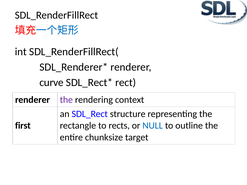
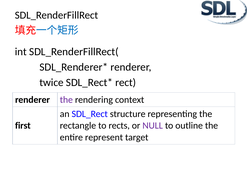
curve: curve -> twice (52, 83)
NULL colour: blue -> purple (153, 126)
chunksize: chunksize -> represent (104, 138)
